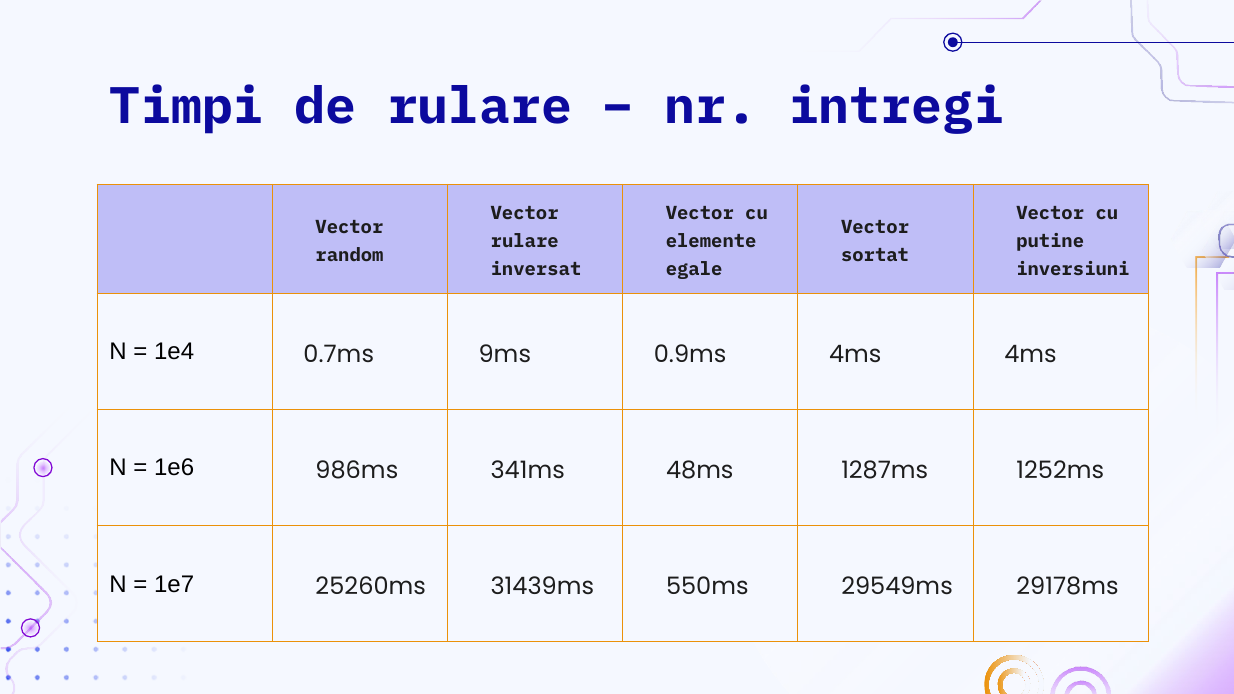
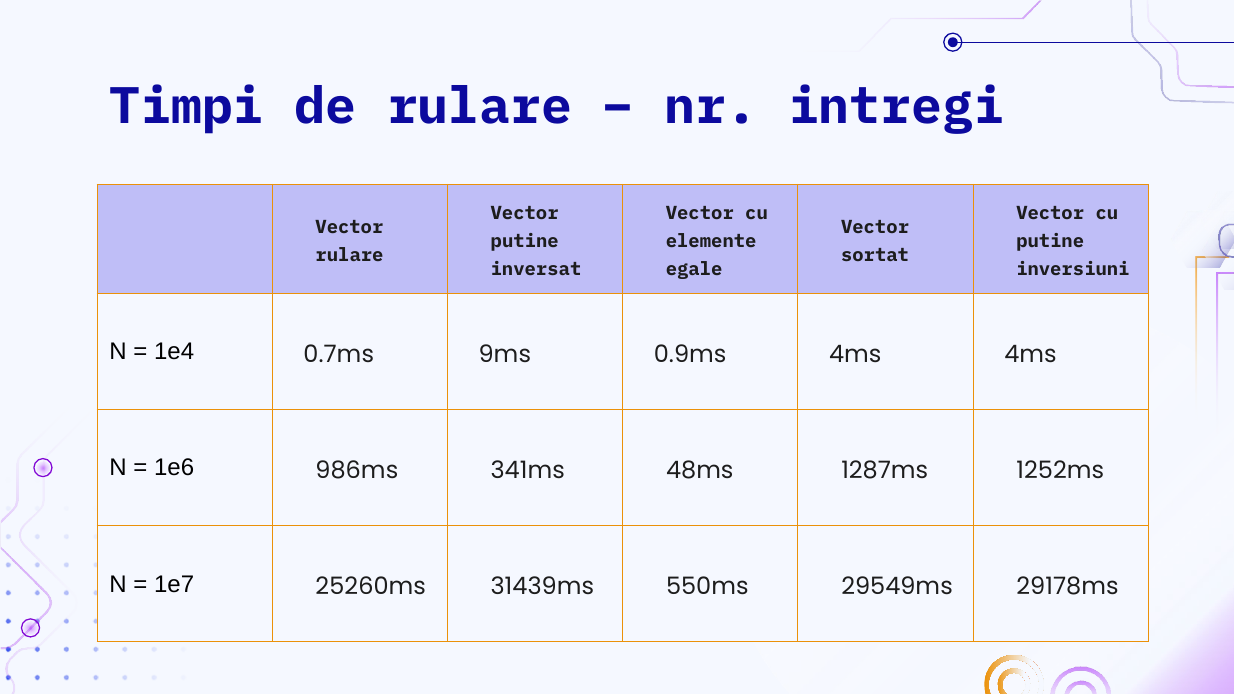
rulare: rulare -> putine (525, 242)
random: random -> rulare (349, 256)
